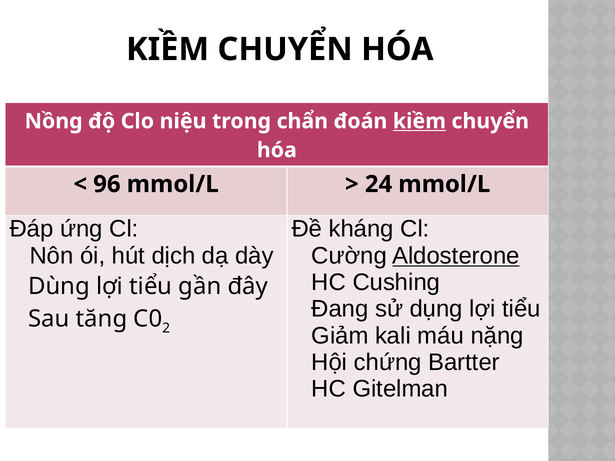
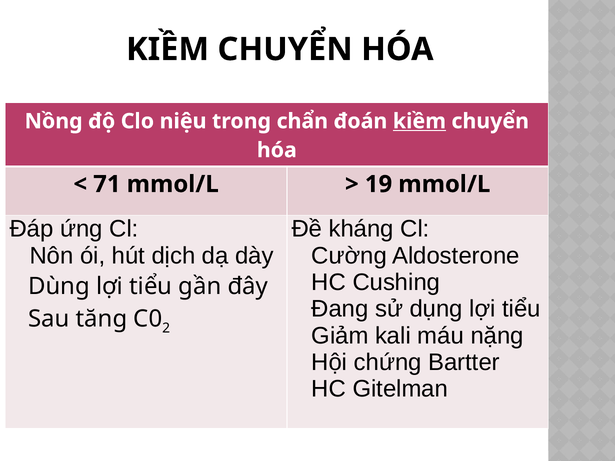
96: 96 -> 71 (107, 184)
24: 24 -> 19 (379, 184)
Aldosterone underline: present -> none (456, 256)
